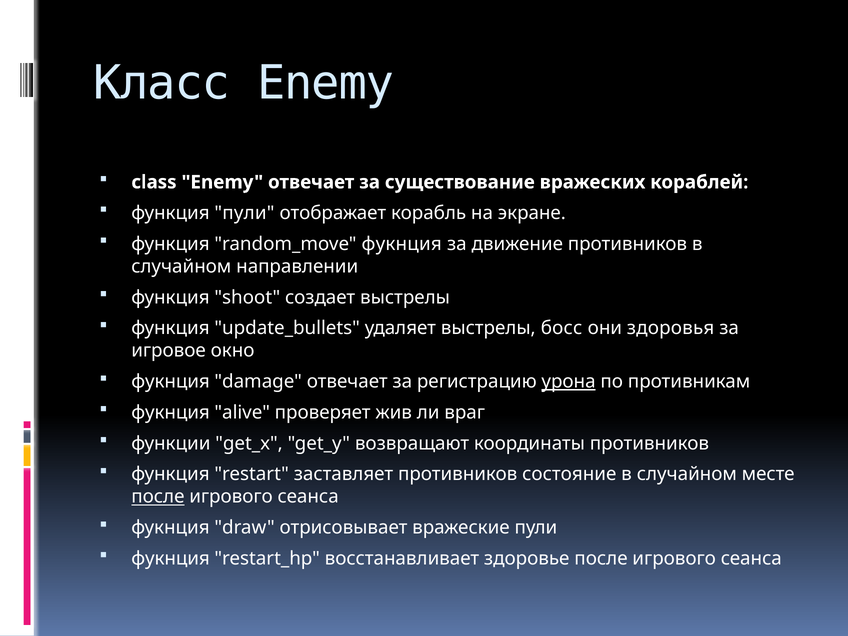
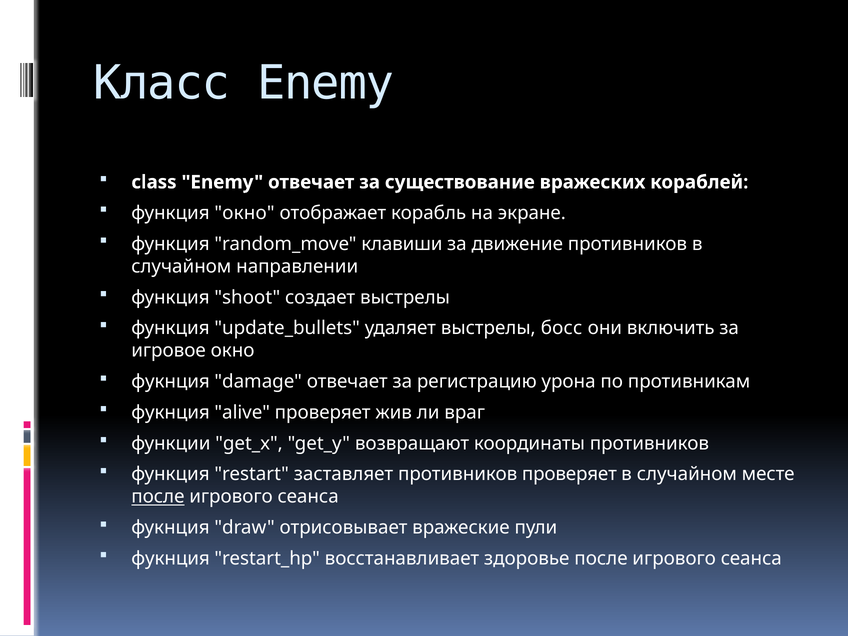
функция пули: пули -> окно (244, 213)
random_move фукнция: фукнция -> клавиши (402, 244)
здоровья: здоровья -> включить (671, 328)
урона underline: present -> none (569, 382)
противников состояние: состояние -> проверяет (569, 474)
